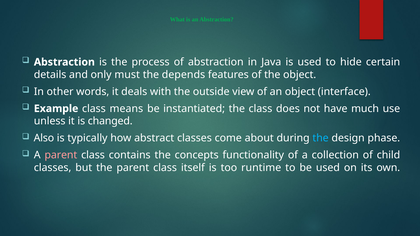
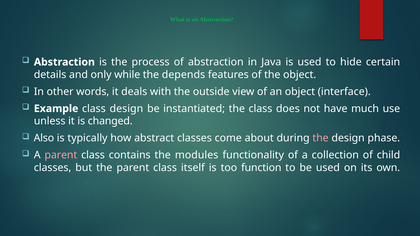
must: must -> while (127, 75)
class means: means -> design (126, 109)
the colour: light blue -> pink (321, 138)
concepts: concepts -> modules (197, 155)
runtime: runtime -> function (261, 168)
